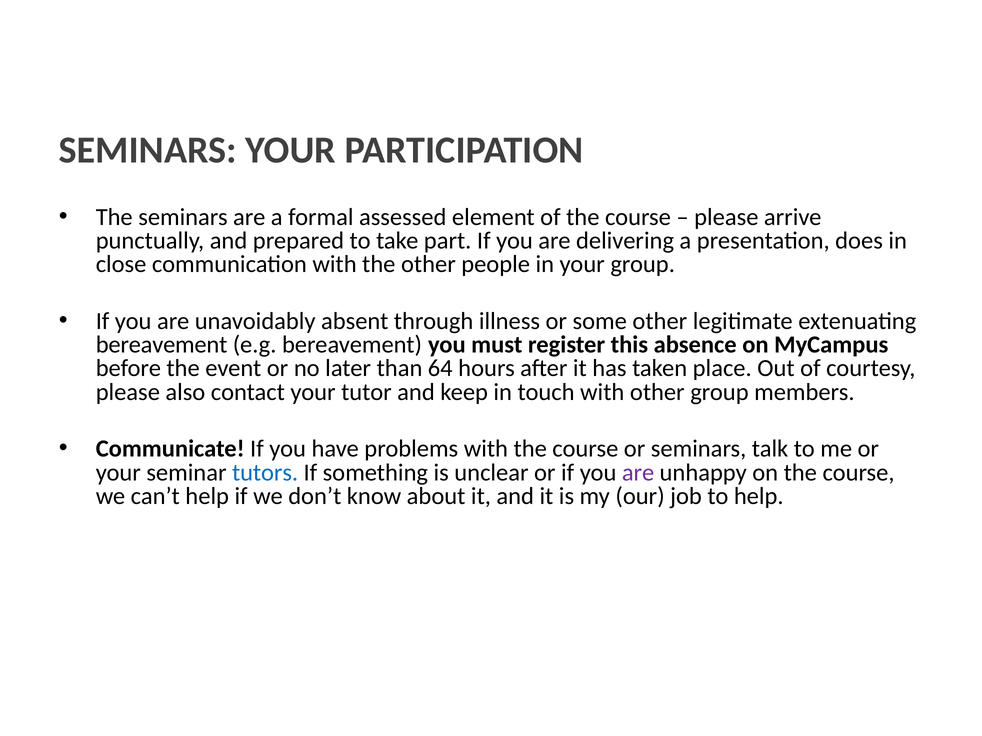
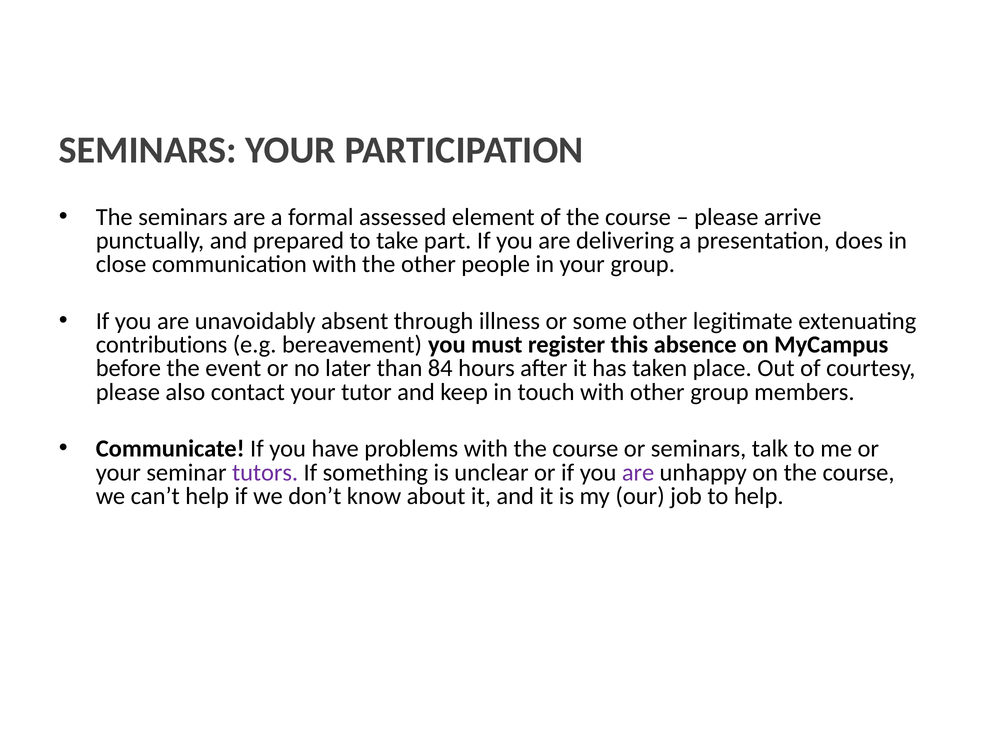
bereavement: bereavement -> contributions (162, 345)
64: 64 -> 84 (440, 369)
tutors colour: blue -> purple (265, 473)
